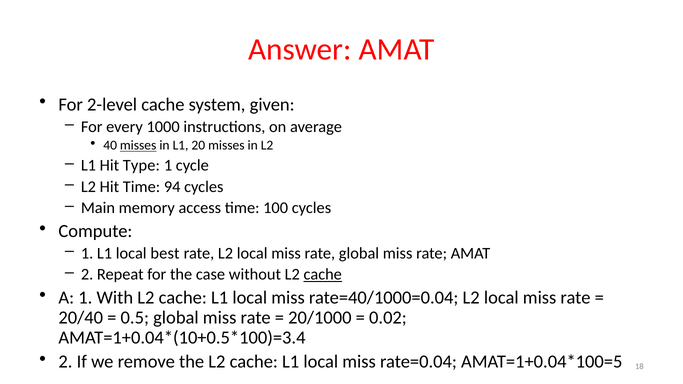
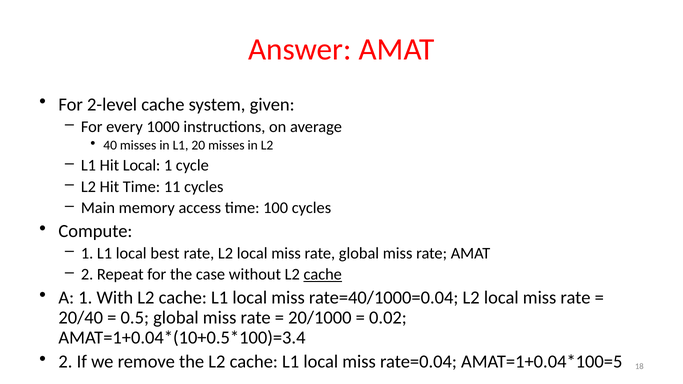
misses underline: present -> none (138, 146)
Hit Type: Type -> Local (142, 166)
94: 94 -> 11 (172, 187)
